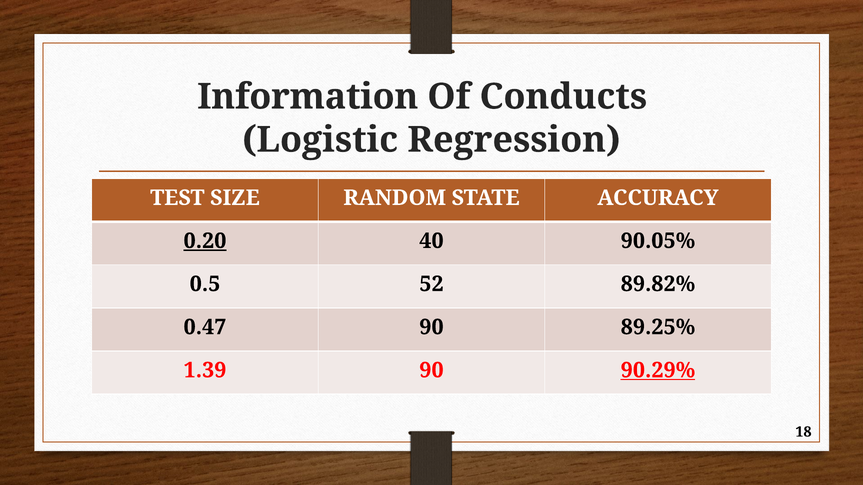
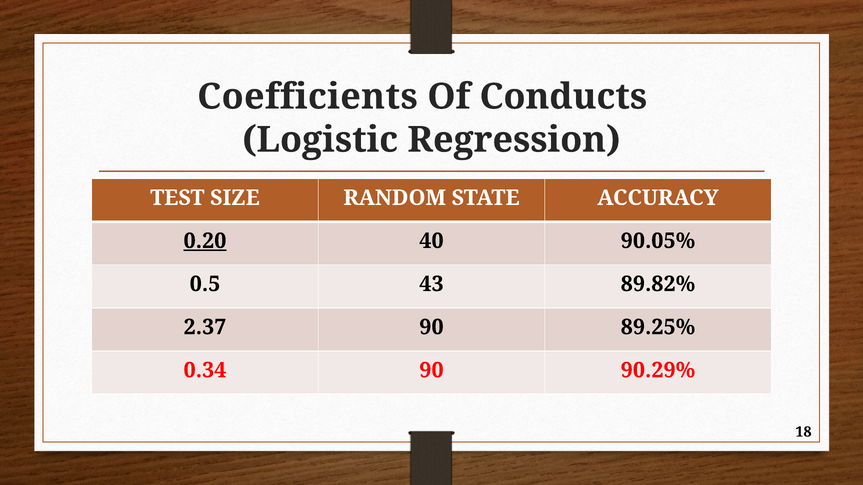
Information: Information -> Coefficients (307, 97)
52: 52 -> 43 (431, 284)
0.47: 0.47 -> 2.37 (205, 327)
1.39: 1.39 -> 0.34 (205, 371)
90.29% underline: present -> none (658, 371)
